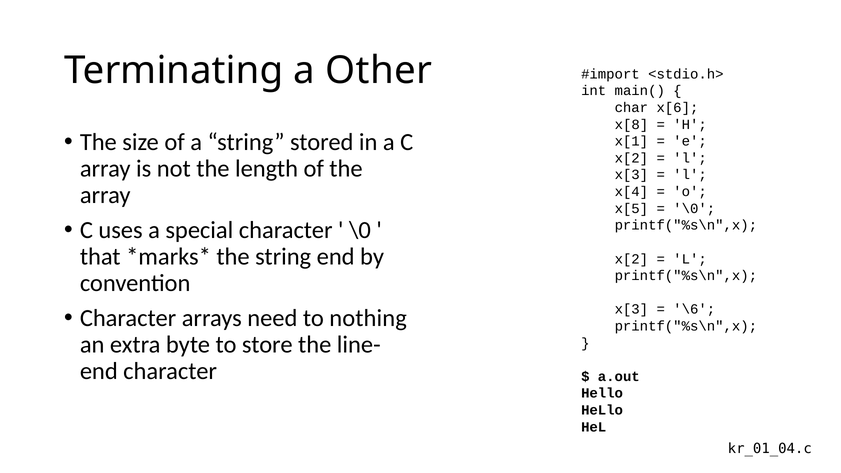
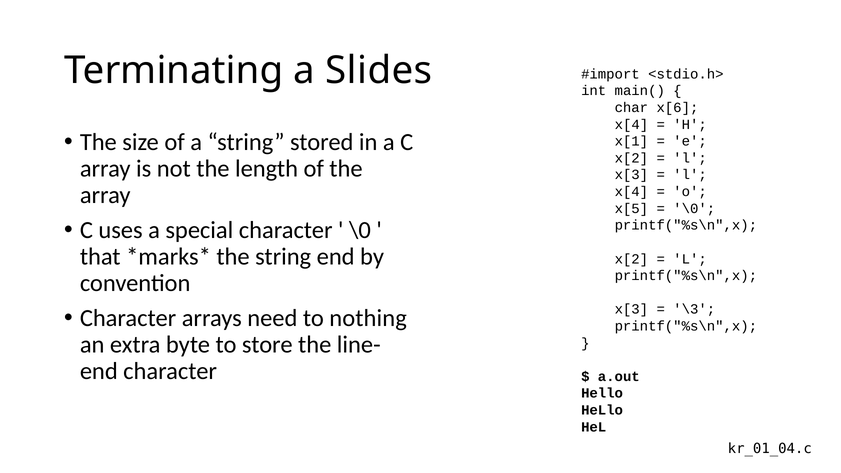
Other: Other -> Slides (379, 71)
x[8: x[8 -> x[4 (631, 124)
\6: \6 -> \3 (694, 309)
